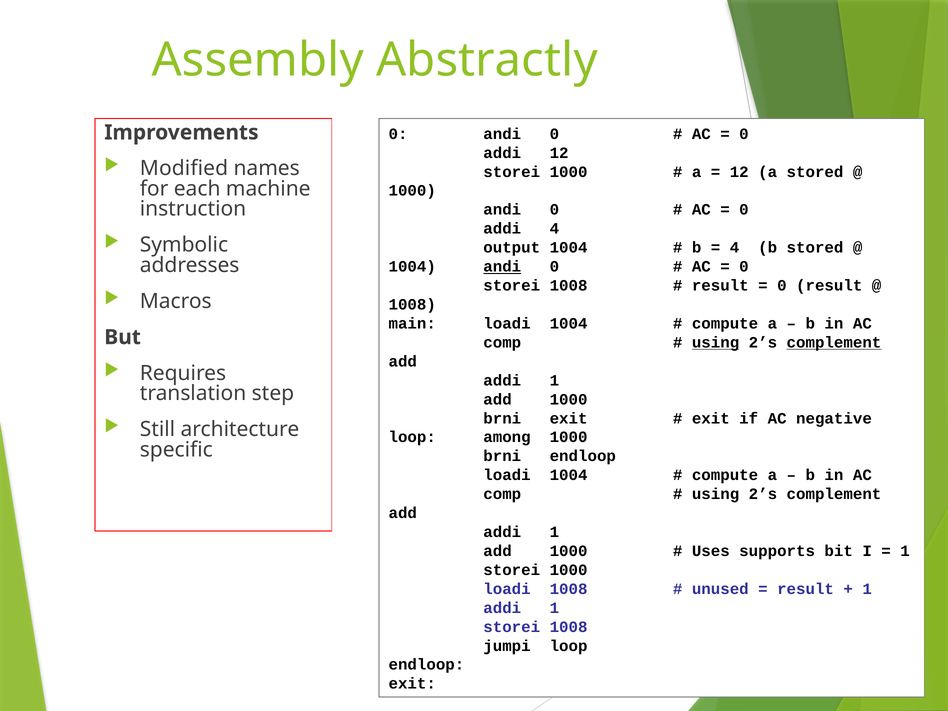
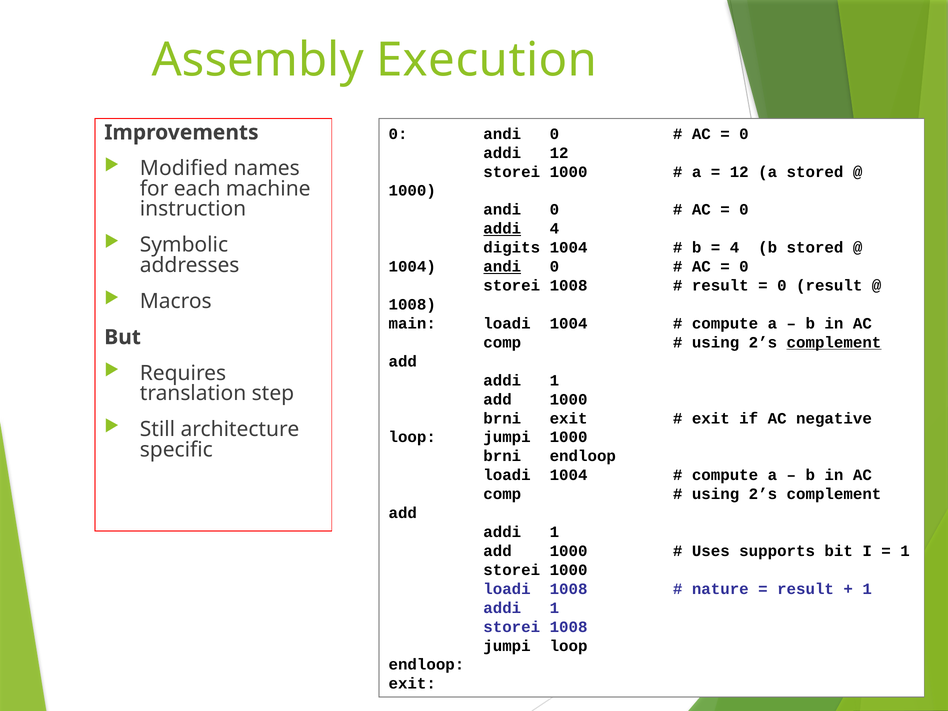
Abstractly: Abstractly -> Execution (487, 60)
addi underline: none -> present (502, 229)
output: output -> digits (512, 248)
using underline: present -> none (716, 342)
loop among: among -> jumpi (507, 437)
unused: unused -> nature (720, 589)
